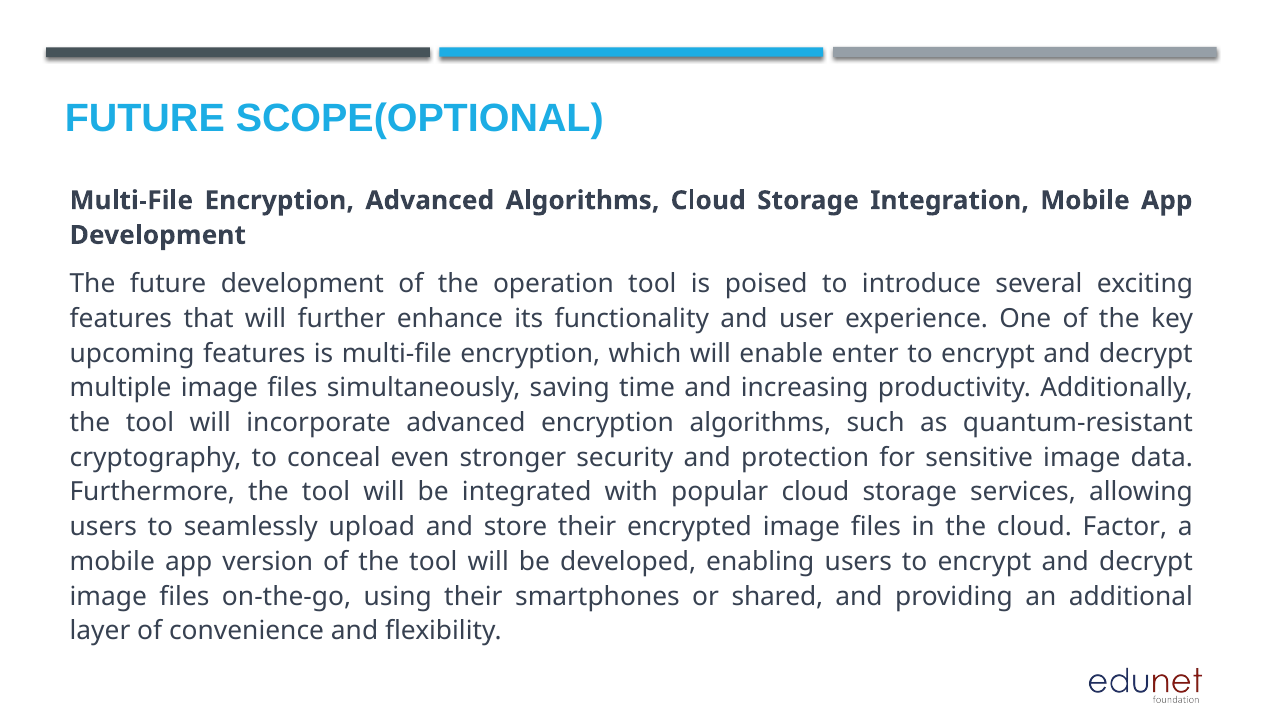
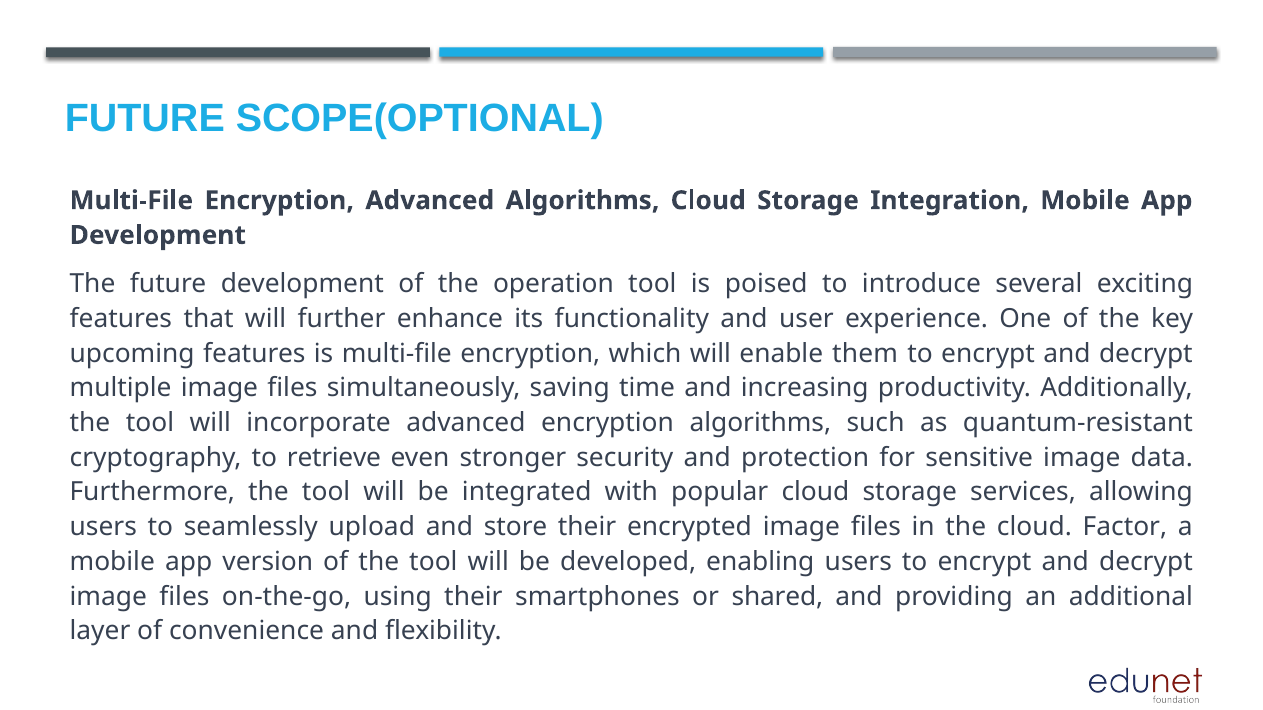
enter: enter -> them (865, 354)
conceal: conceal -> retrieve (334, 458)
